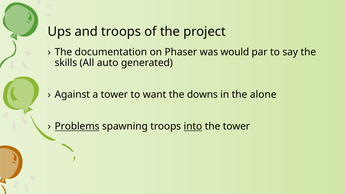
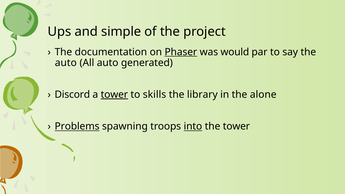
and troops: troops -> simple (121, 32)
Phaser underline: none -> present (181, 52)
skills: skills -> auto (66, 63)
Against: Against -> Discord (72, 95)
tower underline: none -> present (114, 95)
want: want -> skills (155, 95)
downs: downs -> library (202, 95)
